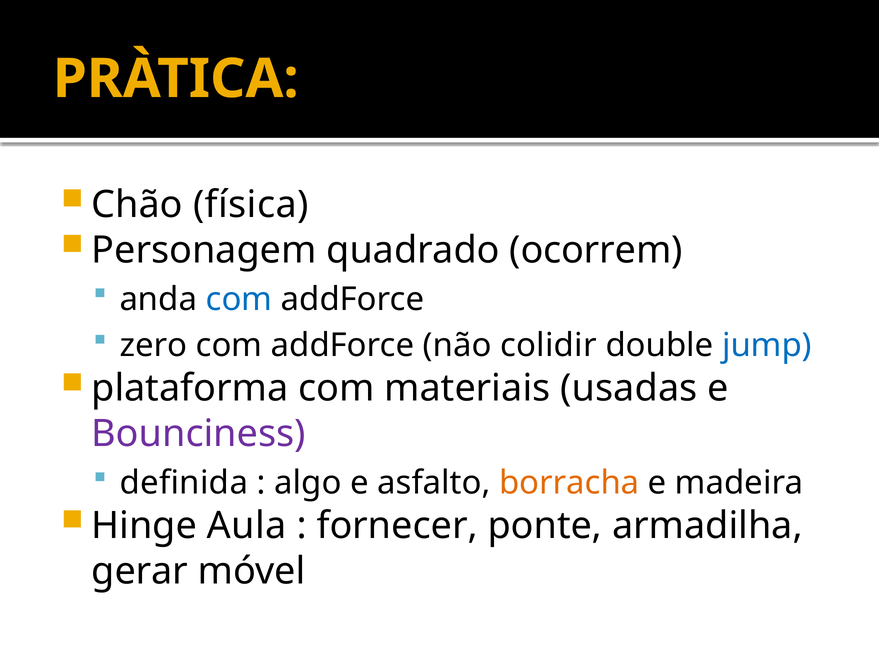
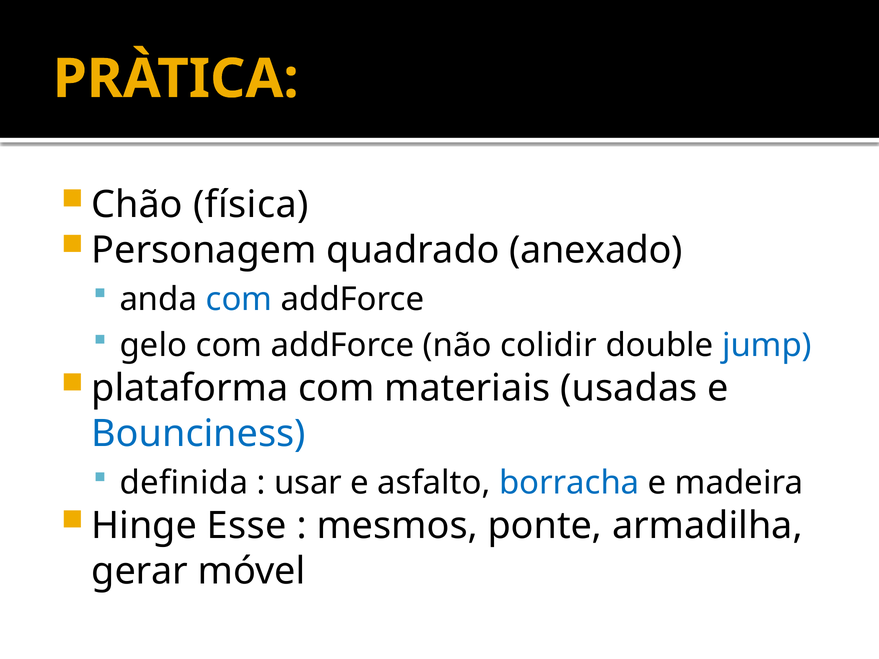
ocorrem: ocorrem -> anexado (596, 250)
zero: zero -> gelo (153, 346)
Bounciness colour: purple -> blue (198, 434)
algo: algo -> usar (308, 483)
borracha colour: orange -> blue (569, 483)
Aula: Aula -> Esse (247, 526)
fornecer: fornecer -> mesmos (397, 526)
